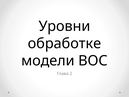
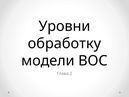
обработке: обработке -> обработку (64, 43)
